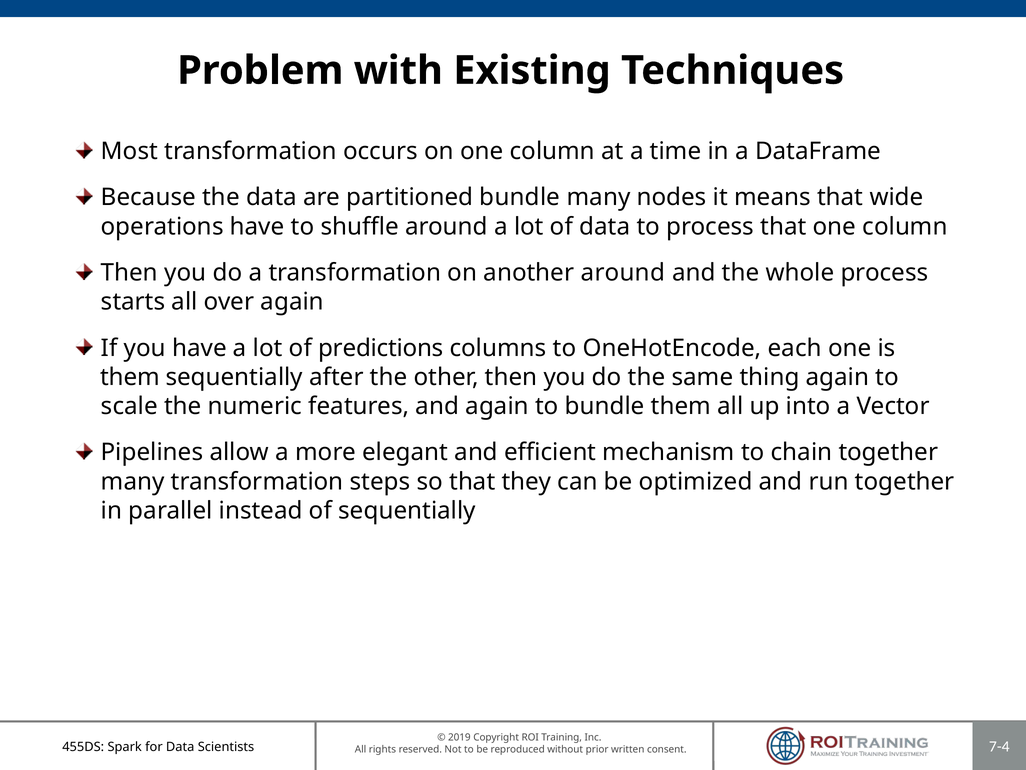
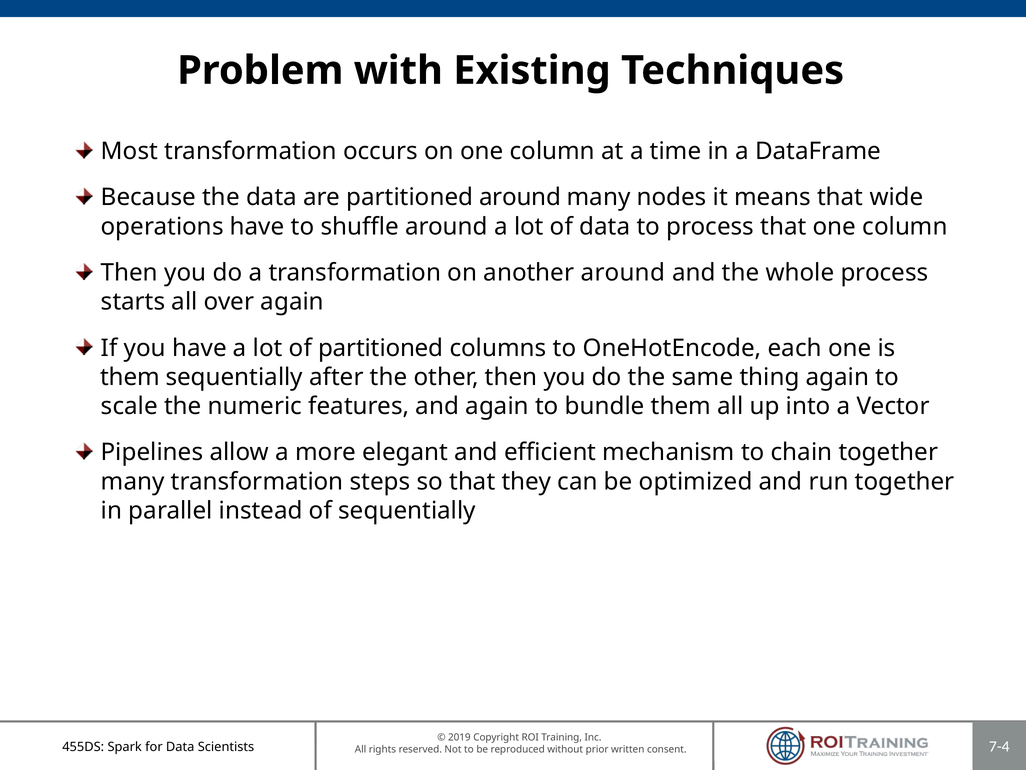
partitioned bundle: bundle -> around (520, 197)
of predictions: predictions -> partitioned (381, 348)
